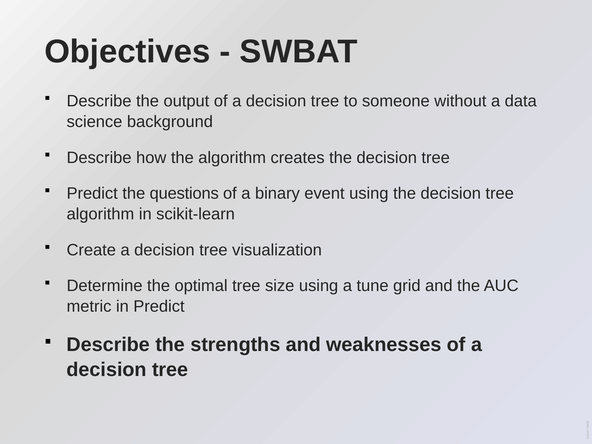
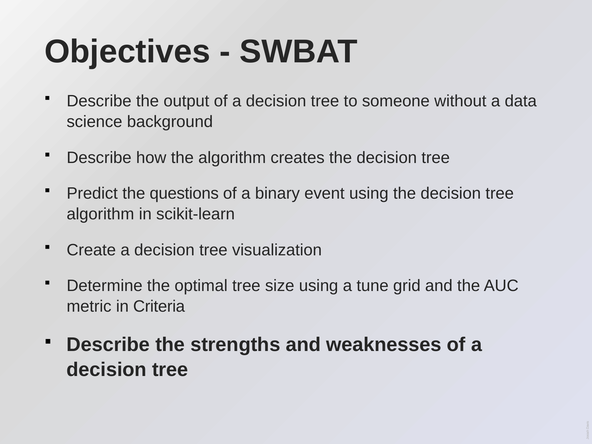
in Predict: Predict -> Criteria (159, 307)
